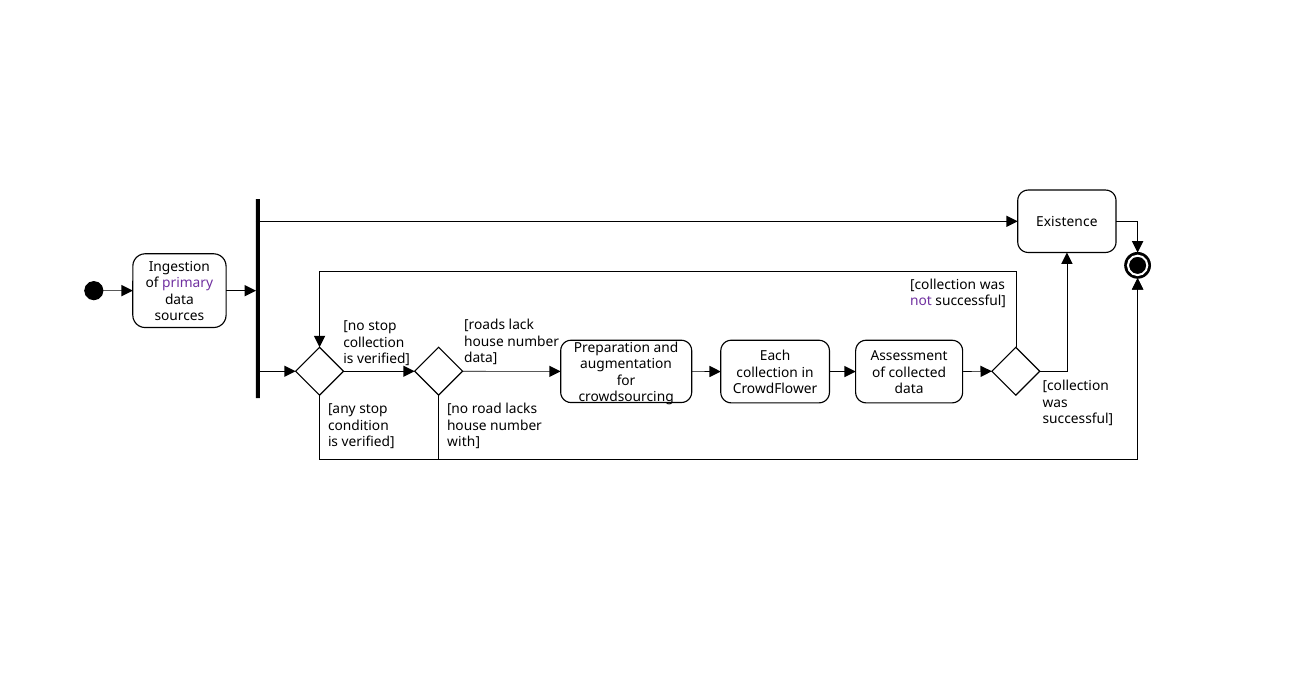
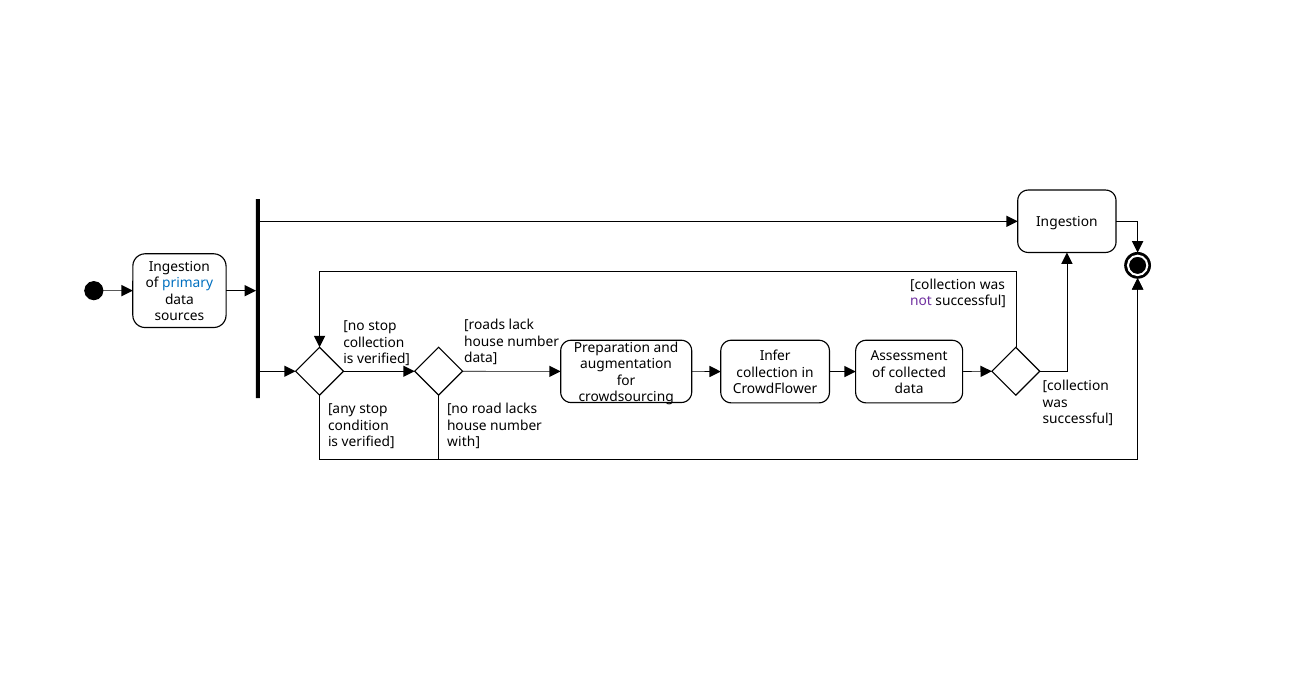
Existence: Existence -> Ingestion (1067, 222)
primary colour: purple -> blue (188, 283)
Each: Each -> Infer (775, 356)
